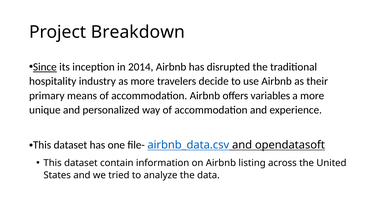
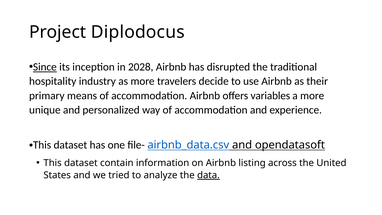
Breakdown: Breakdown -> Diplodocus (138, 32)
2014: 2014 -> 2028 (141, 67)
data underline: none -> present (208, 175)
